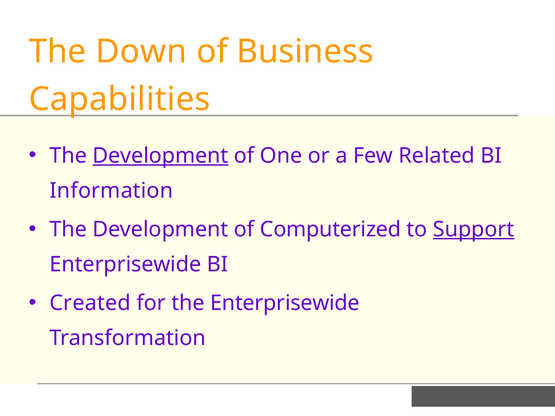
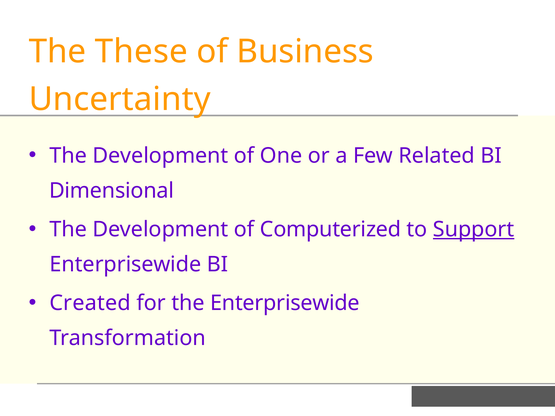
Down: Down -> These (141, 51)
Capabilities: Capabilities -> Uncertainty (120, 99)
Development underline: present -> none (160, 156)
Information: Information -> Dimensional (112, 191)
